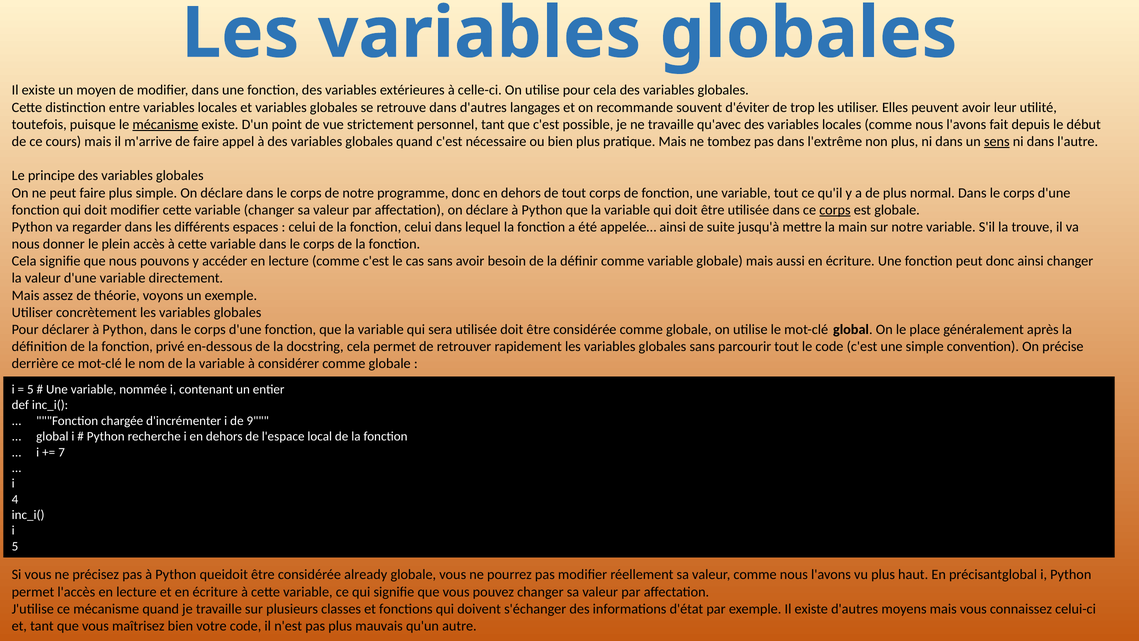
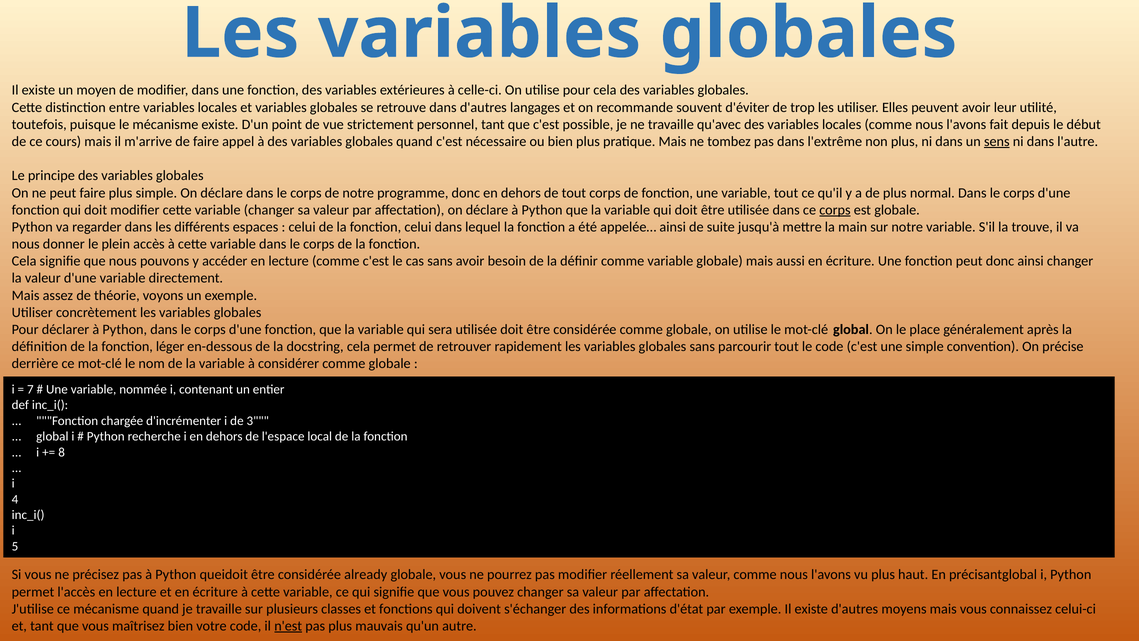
mécanisme underline: present -> none (165, 124)
privé: privé -> léger (170, 346)
5: 5 -> 7 (30, 389)
9: 9 -> 3 (258, 421)
7: 7 -> 8 (62, 452)
n'est underline: none -> present (288, 626)
